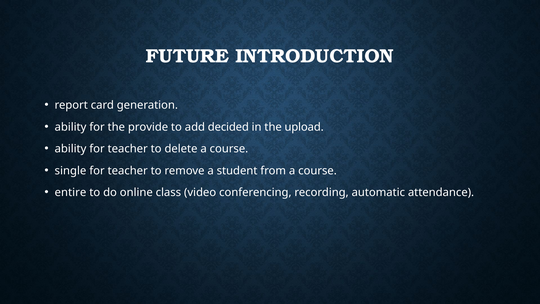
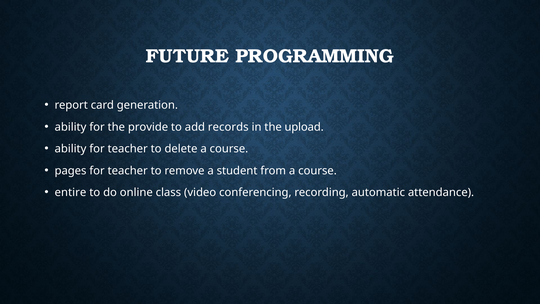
INTRODUCTION: INTRODUCTION -> PROGRAMMING (315, 56)
decided: decided -> records (228, 127)
single: single -> pages (71, 171)
